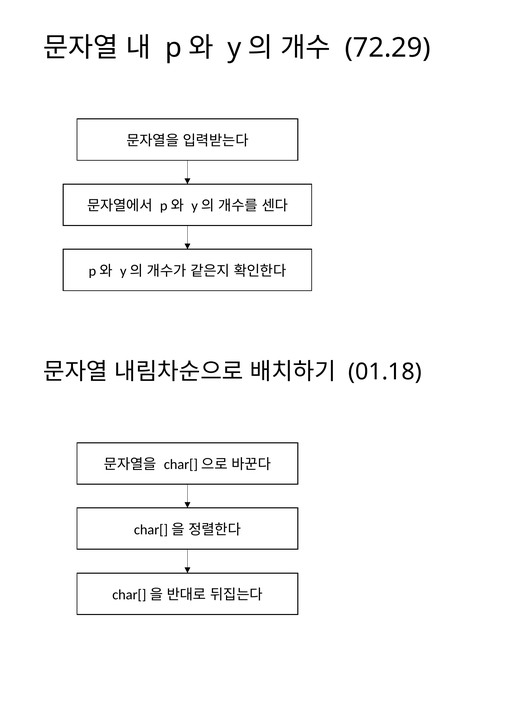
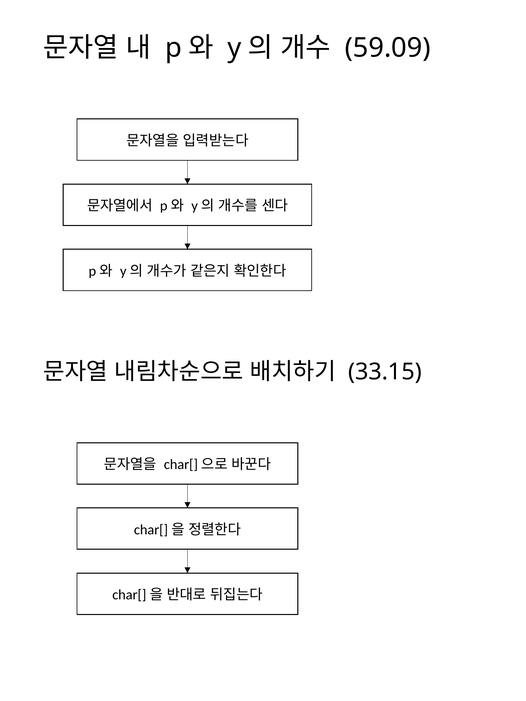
72.29: 72.29 -> 59.09 (388, 48)
01.18: 01.18 -> 33.15 (385, 372)
